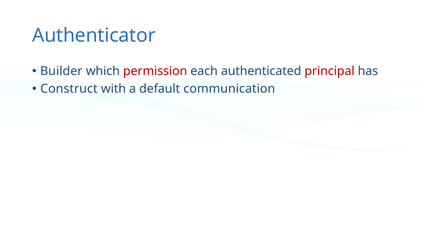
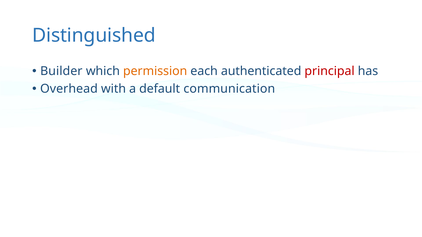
Authenticator: Authenticator -> Distinguished (94, 35)
permission colour: red -> orange (155, 71)
Construct: Construct -> Overhead (69, 89)
